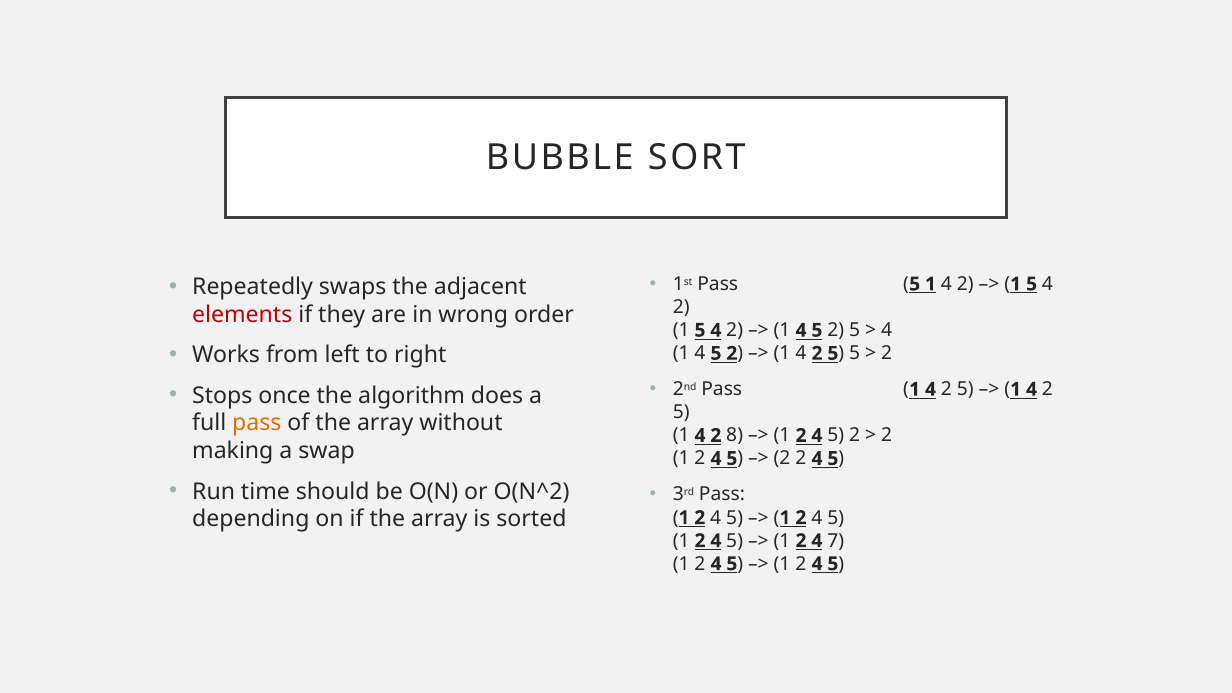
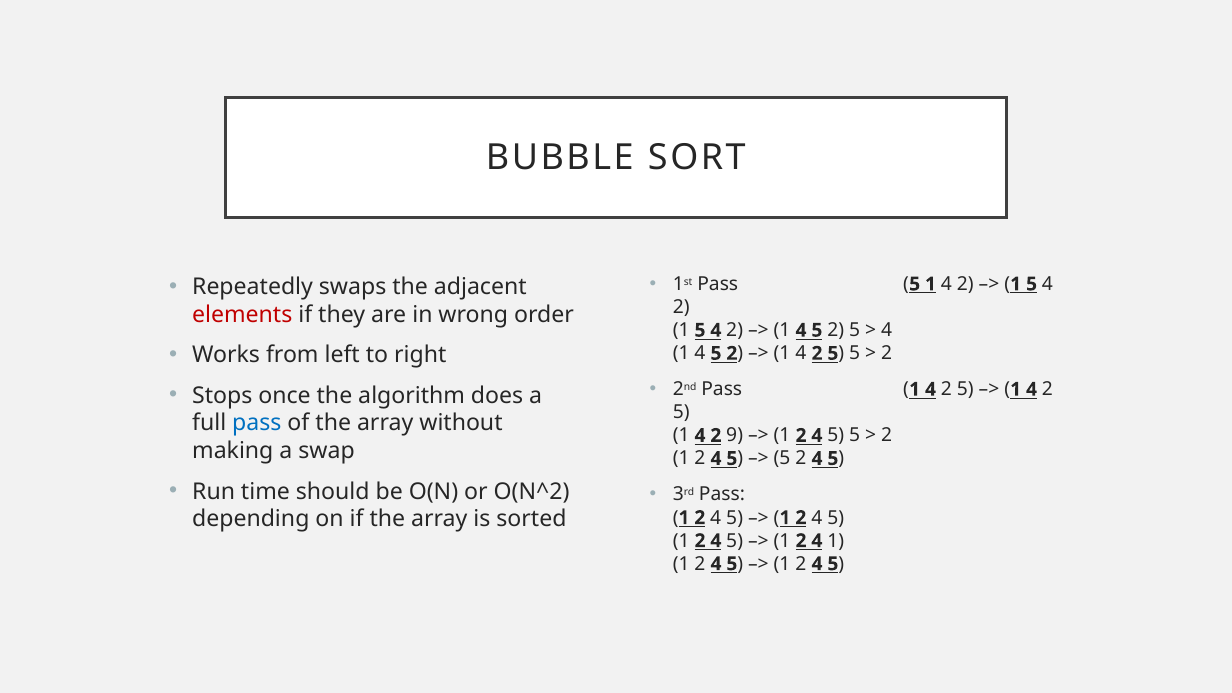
pass colour: orange -> blue (257, 423)
8: 8 -> 9 (735, 436)
2 4 5 2: 2 -> 5 (855, 436)
2: 2 -> 5 (782, 459)
2 4 7: 7 -> 1 (836, 541)
